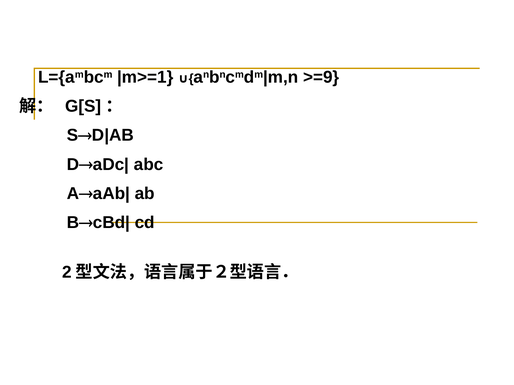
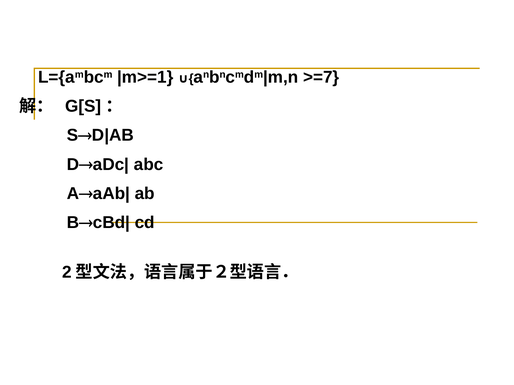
>=9: >=9 -> >=7 (321, 77)
